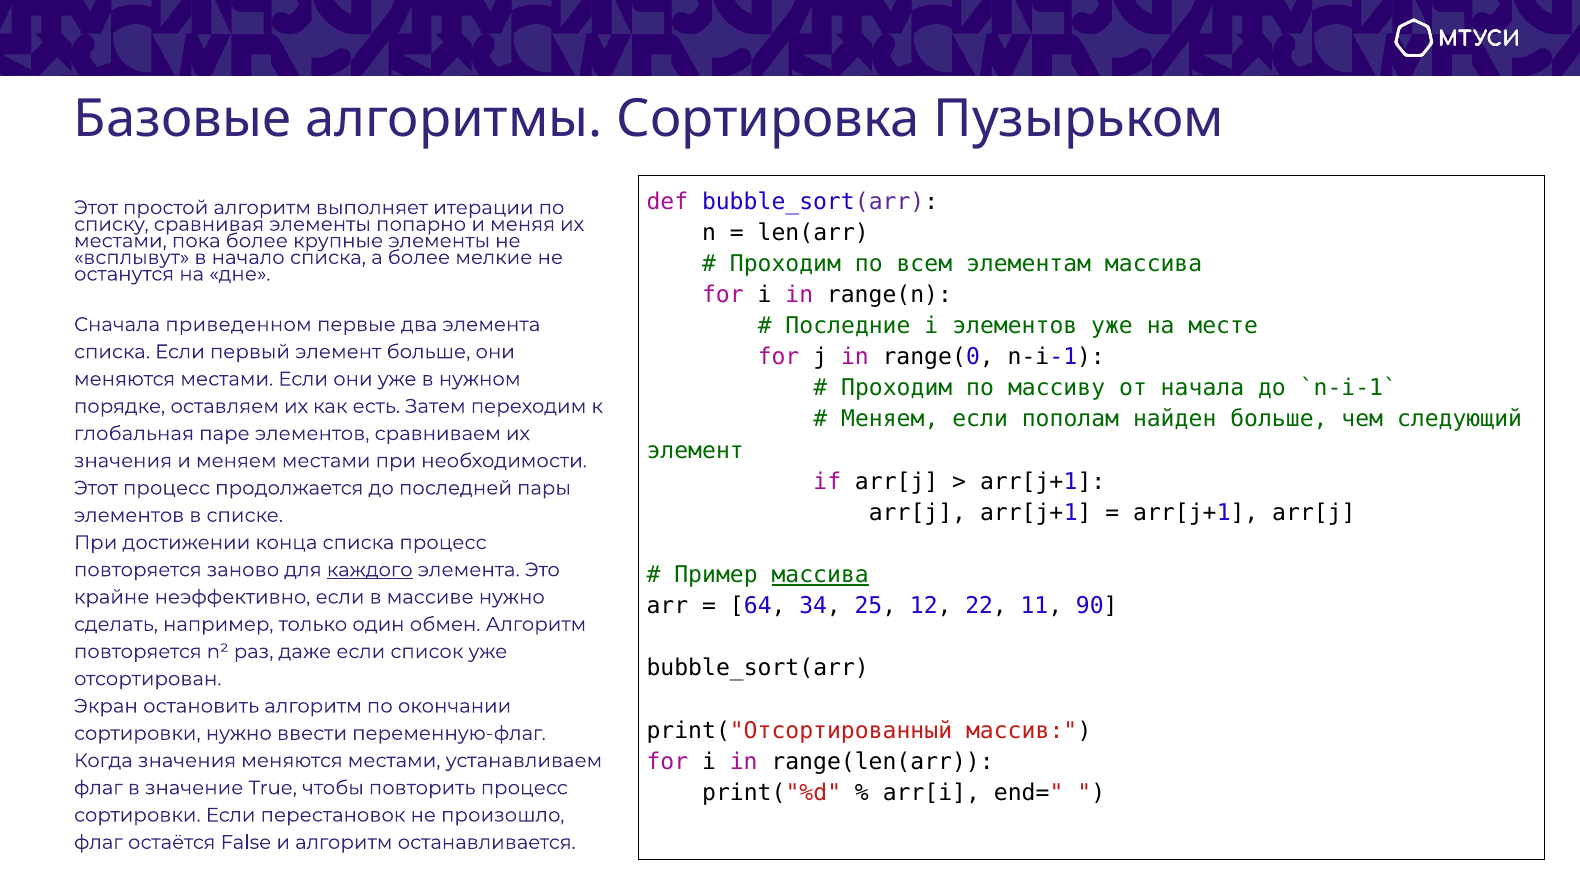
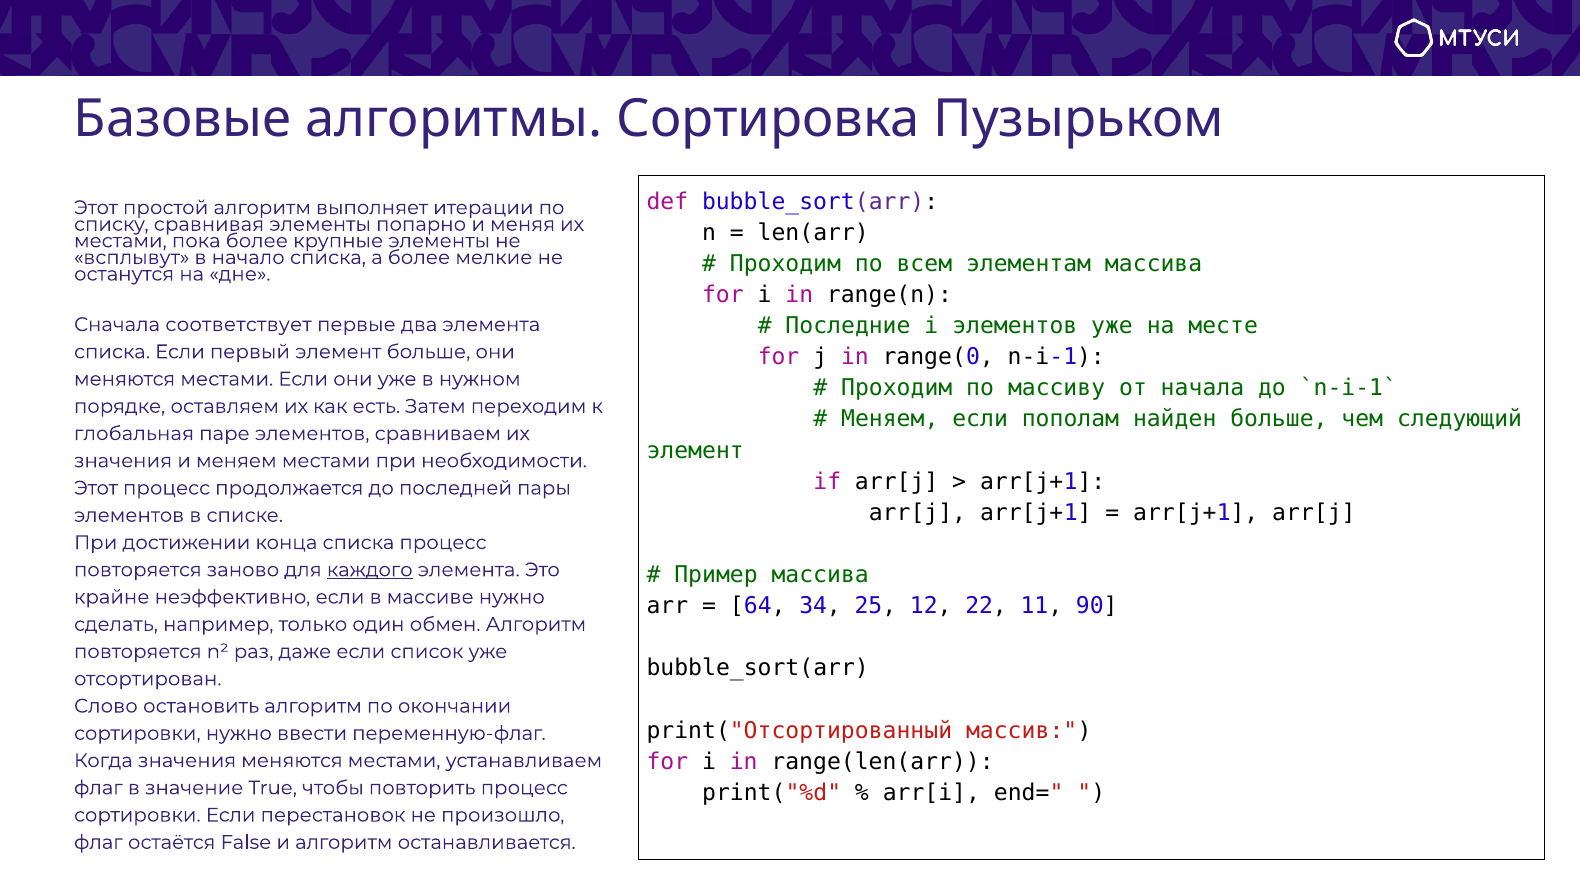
приведенном: приведенном -> соответствует (239, 324)
массива underline: present -> none (820, 575)
Экран: Экран -> Слово (106, 706)
